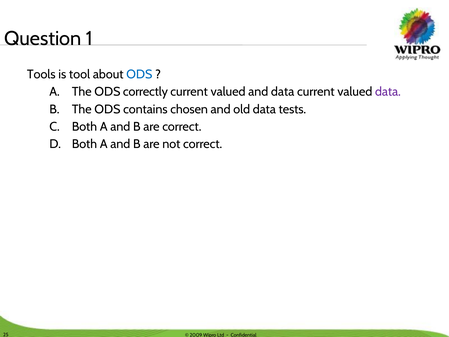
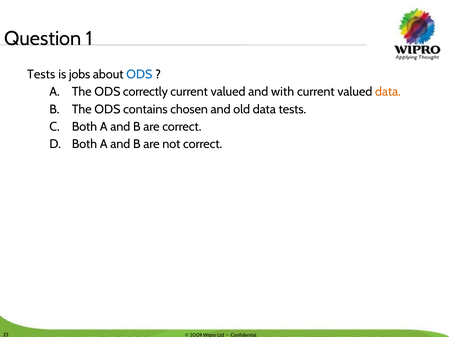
Tools: Tools -> Tests (41, 74)
tool: tool -> jobs (80, 74)
and data: data -> with (283, 92)
data colour: purple -> orange (388, 92)
